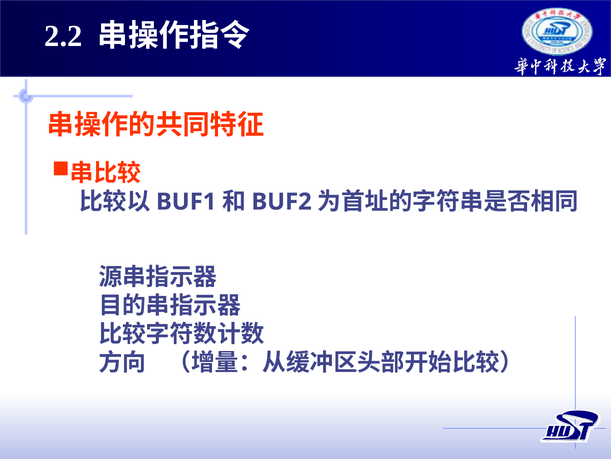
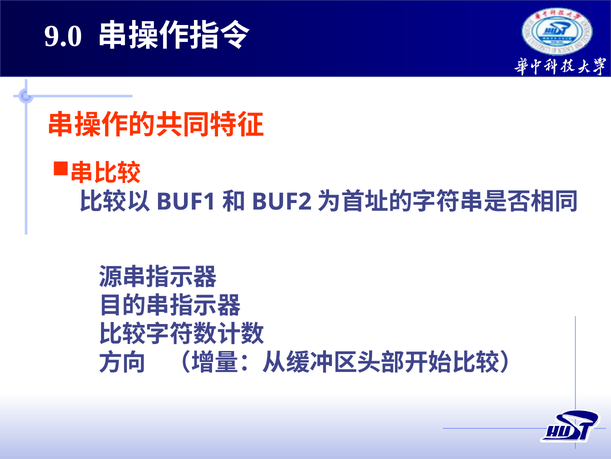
2.2: 2.2 -> 9.0 (63, 36)
